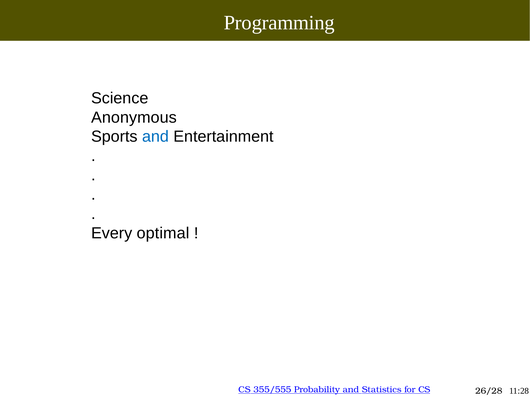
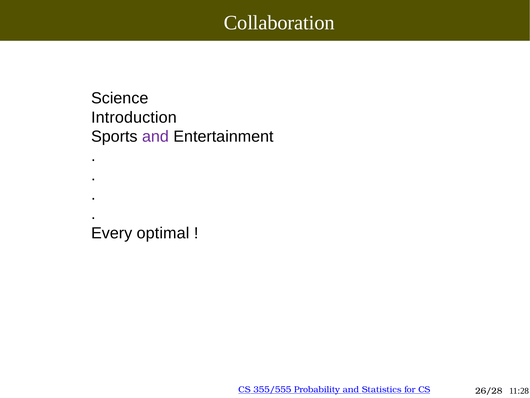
Programming: Programming -> Collaboration (279, 23)
Anonymous: Anonymous -> Introduction (134, 117)
and colour: blue -> purple (155, 137)
